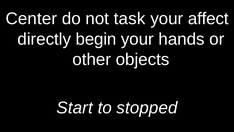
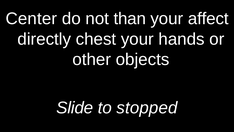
task: task -> than (130, 19)
begin: begin -> chest (96, 39)
Start: Start -> Slide (75, 108)
